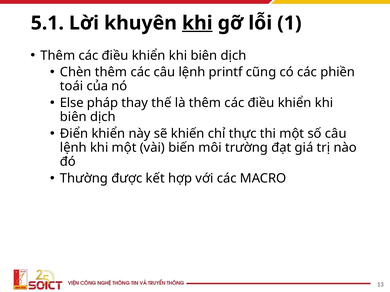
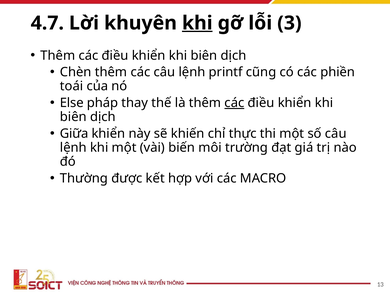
5.1: 5.1 -> 4.7 (47, 23)
1: 1 -> 3 (289, 23)
các underline: none -> present (234, 103)
Điển: Điển -> Giữa (74, 134)
